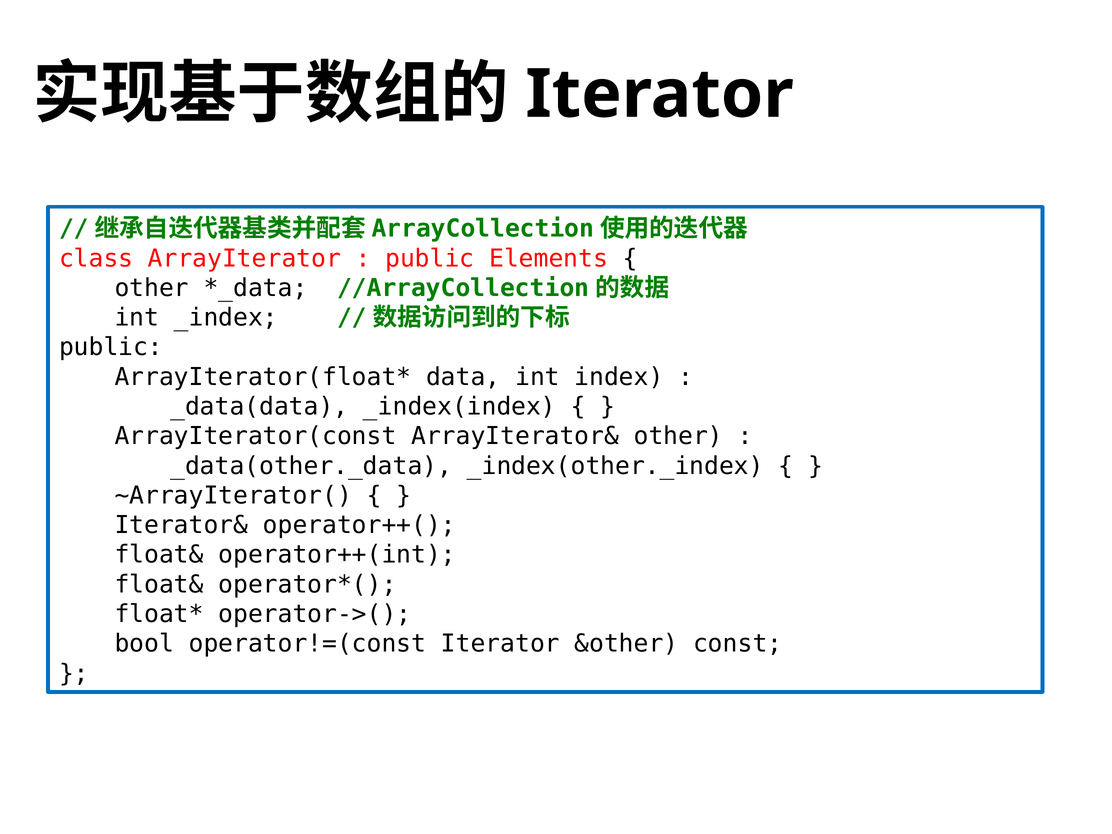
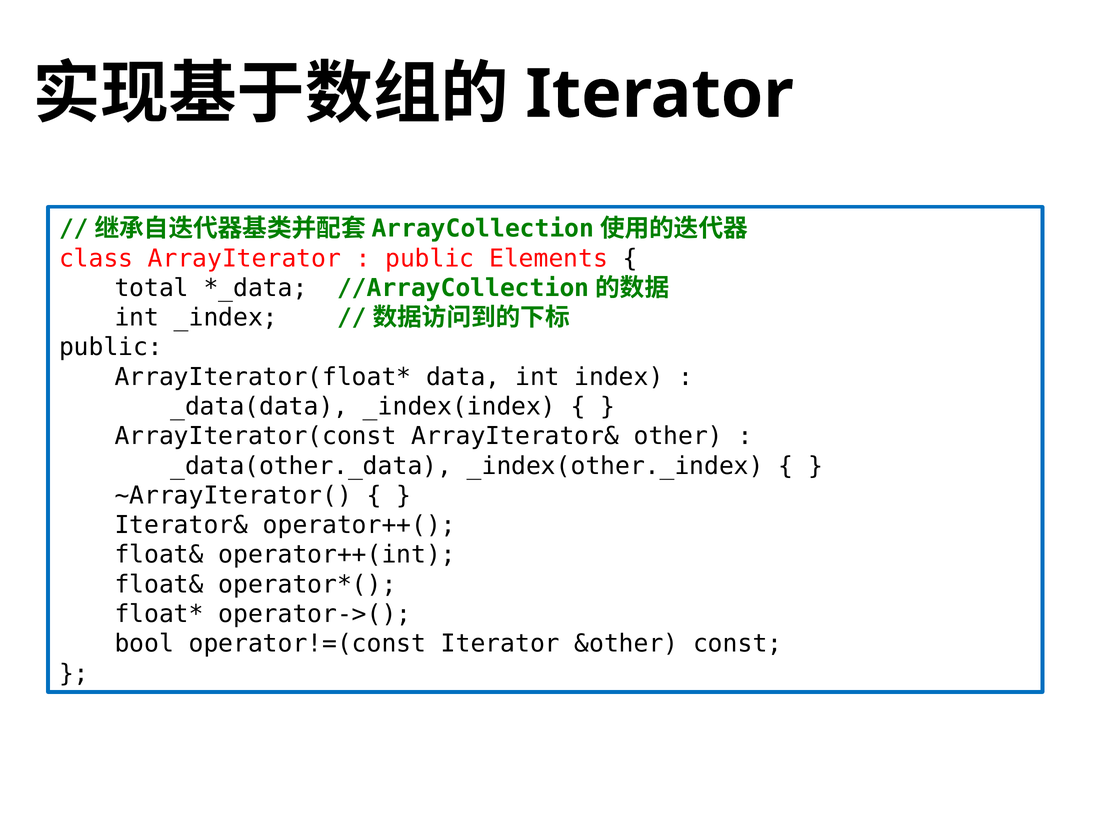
other: other -> total (152, 288)
